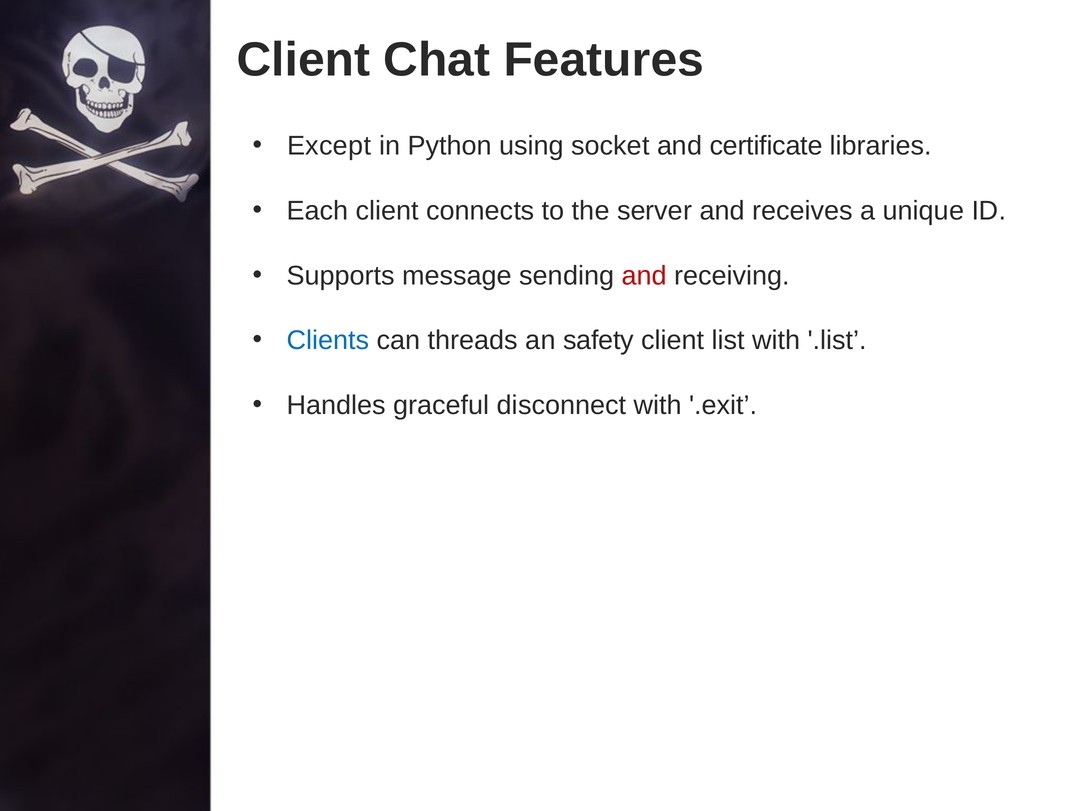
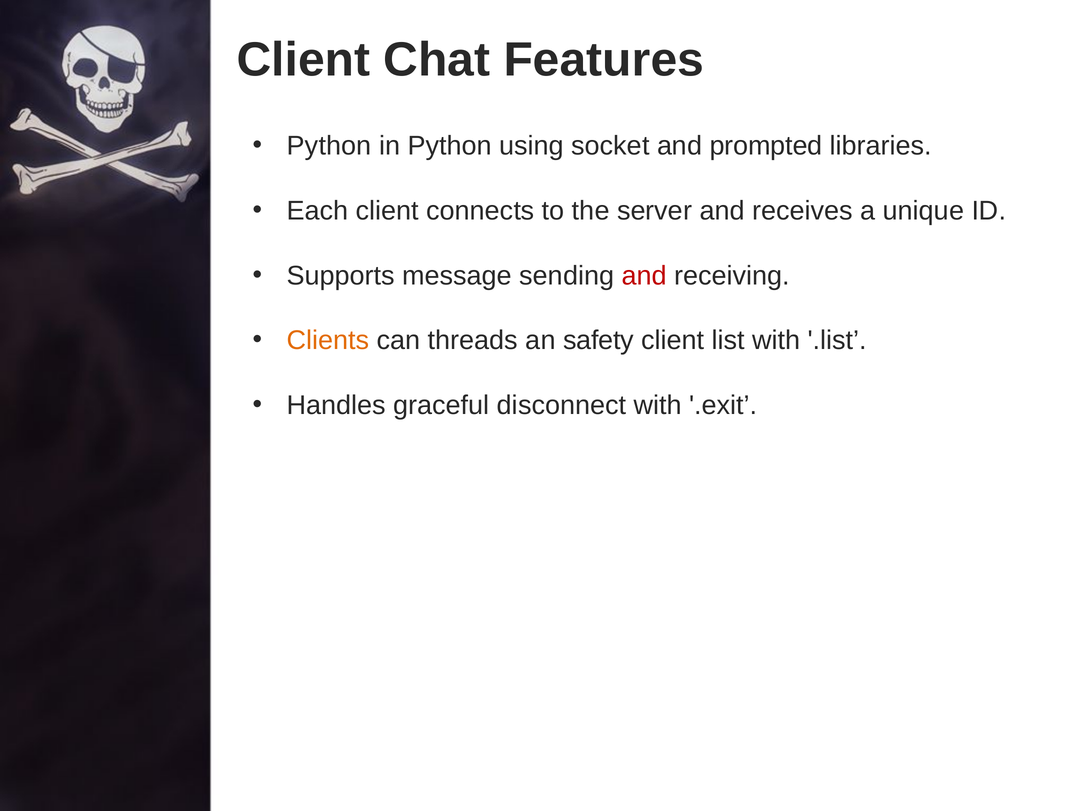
Except: Except -> Python (329, 146)
certificate: certificate -> prompted (766, 146)
Clients colour: blue -> orange (328, 341)
